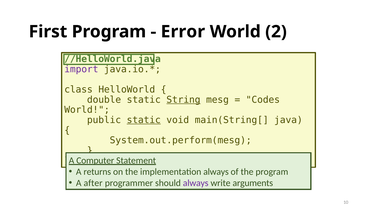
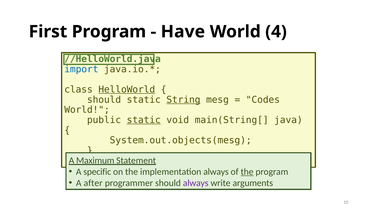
Error: Error -> Have (183, 32)
2: 2 -> 4 (276, 32)
import colour: purple -> blue (81, 69)
HelloWorld underline: none -> present (127, 90)
double: double -> should (104, 100)
System.out.perform(mesg: System.out.perform(mesg -> System.out.objects(mesg (181, 140)
Computer: Computer -> Maximum (95, 160)
returns: returns -> specific (97, 172)
the underline: none -> present (247, 172)
